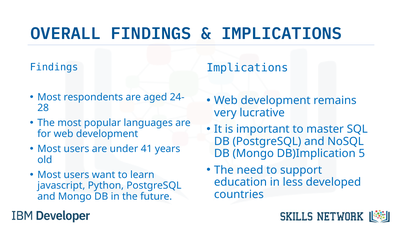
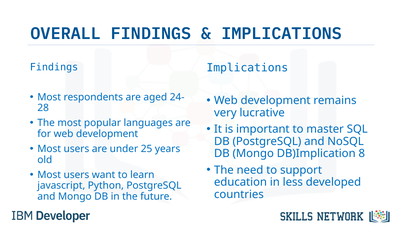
41: 41 -> 25 (147, 149)
5: 5 -> 8 (362, 154)
